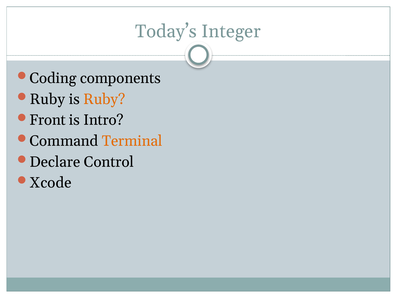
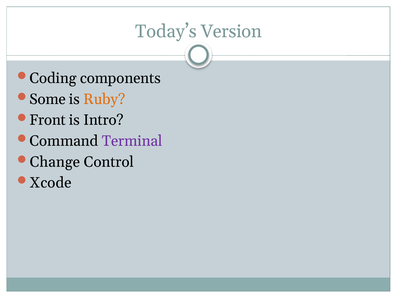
Integer: Integer -> Version (231, 31)
Ruby: Ruby -> Some (48, 99)
Terminal colour: orange -> purple (132, 141)
Declare: Declare -> Change (55, 162)
